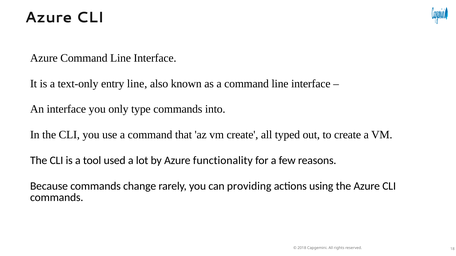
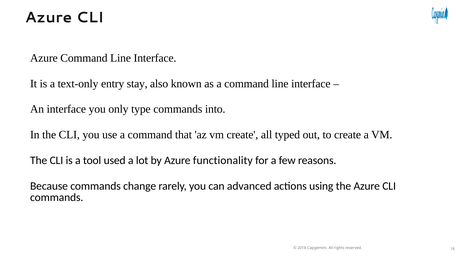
entry line: line -> stay (137, 84)
providing: providing -> advanced (249, 186)
